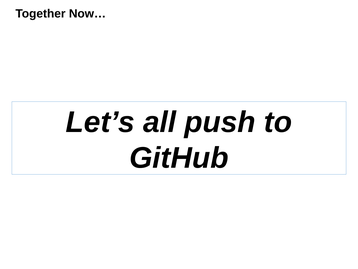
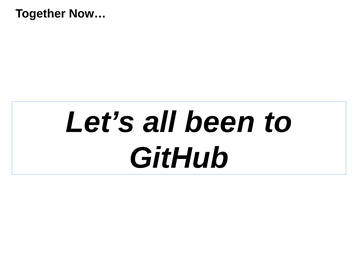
push: push -> been (220, 122)
